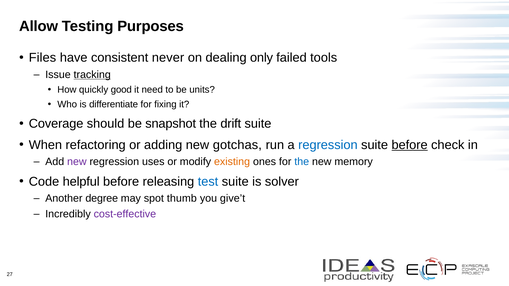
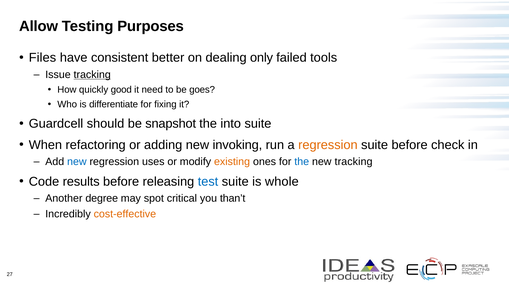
never: never -> better (168, 58)
units: units -> goes (202, 90)
Coverage: Coverage -> Guardcell (56, 124)
drift: drift -> into (231, 124)
gotchas: gotchas -> invoking (237, 145)
regression colour: blue -> orange (328, 145)
before underline: present -> none (410, 145)
new colour: purple -> blue (77, 162)
new memory: memory -> tracking (354, 162)
helpful: helpful -> results (81, 182)
solver: solver -> whole (282, 182)
thumb: thumb -> critical (182, 199)
give’t: give’t -> than’t (233, 199)
cost-effective colour: purple -> orange (125, 214)
